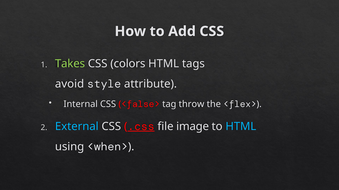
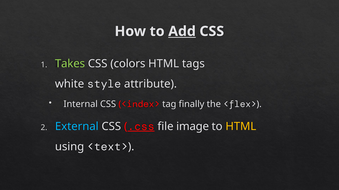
Add underline: none -> present (182, 31)
avoid: avoid -> white (70, 84)
<false>: <false> -> <index> (141, 104)
throw: throw -> finally (192, 104)
HTML colour: light blue -> yellow (241, 127)
<when>: <when> -> <text> (108, 147)
